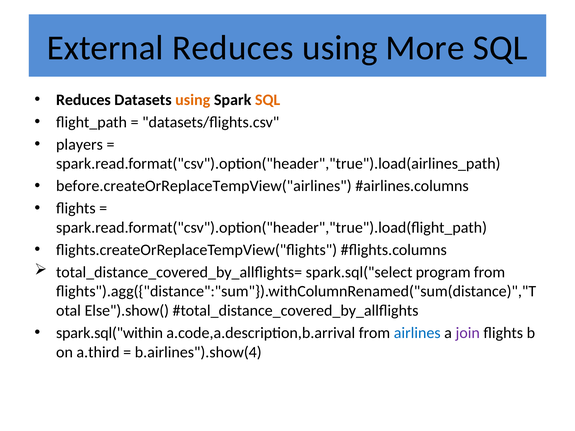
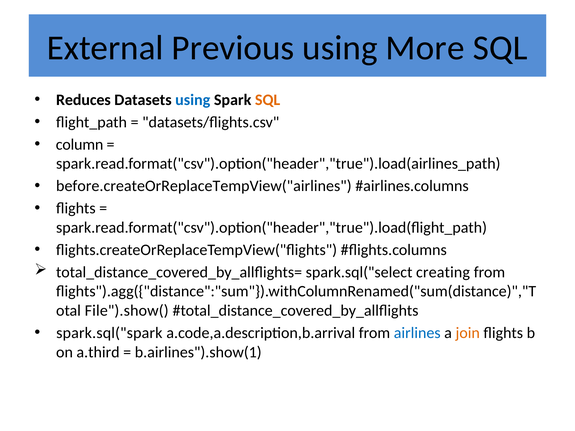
External Reduces: Reduces -> Previous (233, 48)
using colour: orange -> blue (193, 100)
players: players -> column (80, 145)
program: program -> creating (443, 272)
Else").show(: Else").show( -> File").show( (127, 311)
spark.sql("within: spark.sql("within -> spark.sql("spark (109, 333)
join colour: purple -> orange (468, 333)
b.airlines").show(4: b.airlines").show(4 -> b.airlines").show(1 (198, 352)
